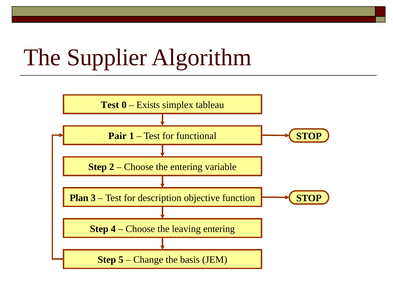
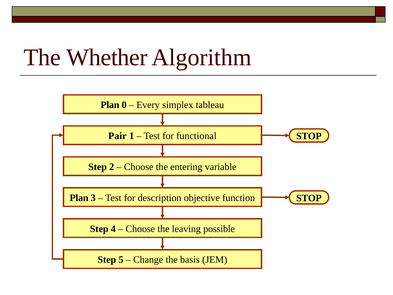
Supplier: Supplier -> Whether (107, 57)
Test: Test -> Plan (110, 105)
Exists: Exists -> Every (148, 105)
leaving entering: entering -> possible (219, 229)
